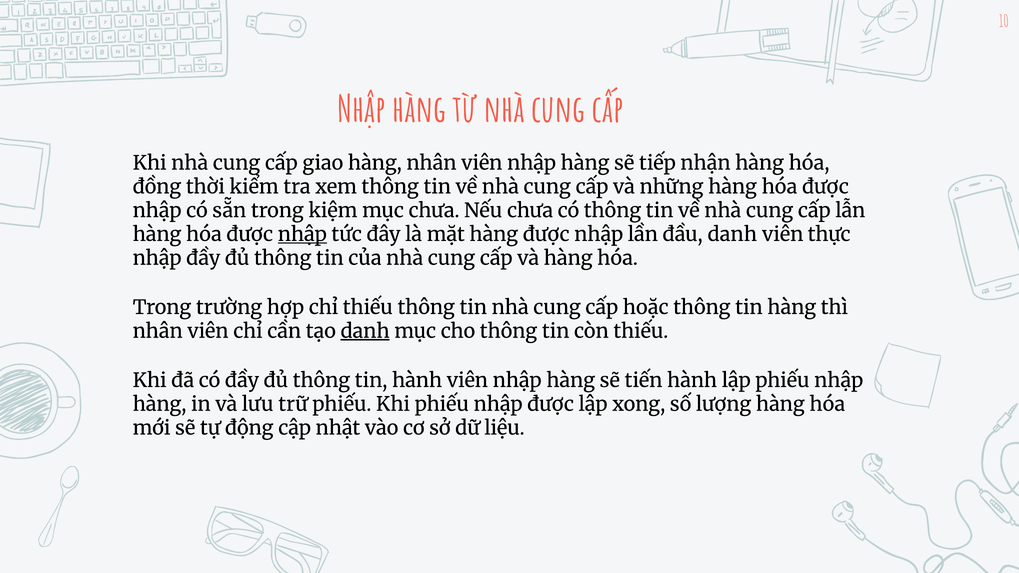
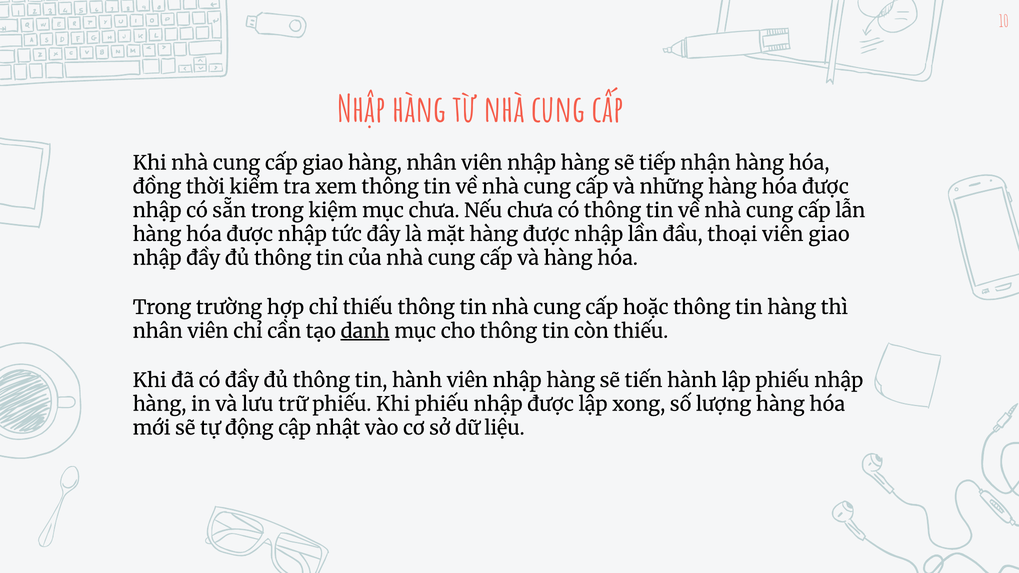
nhập underline: present -> none (302, 235)
đầu danh: danh -> thoại (732, 235)
viên thực: thực -> giao (829, 235)
